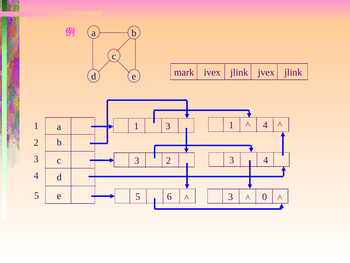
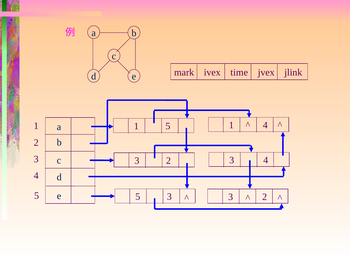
ivex jlink: jlink -> time (239, 72)
1 3: 3 -> 5 (168, 126)
5 6: 6 -> 3 (169, 196)
0: 0 -> 2 (265, 196)
